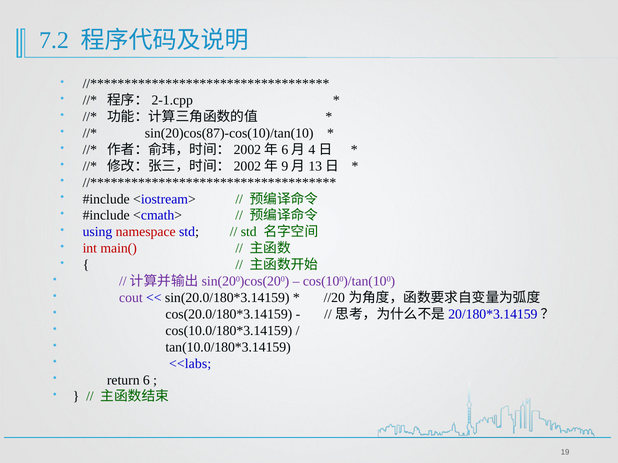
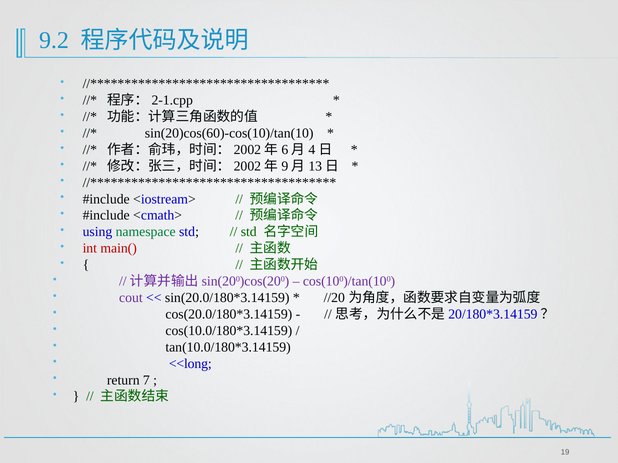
7.2: 7.2 -> 9.2 (54, 41)
sin(20)cos(87)-cos(10)/tan(10: sin(20)cos(87)-cos(10)/tan(10 -> sin(20)cos(60)-cos(10)/tan(10 (229, 133)
namespace colour: red -> green (146, 232)
<<labs: <<labs -> <<long (190, 364)
6: 6 -> 7 (146, 380)
